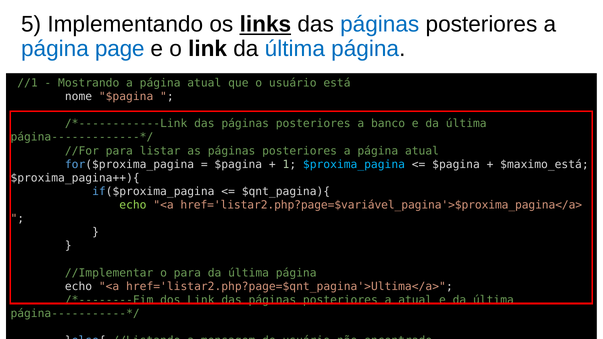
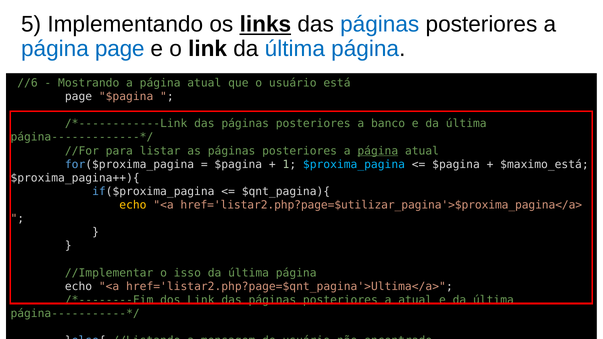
//1: //1 -> //6 (28, 83)
nome: nome -> page (79, 97)
página underline: none -> present (378, 151)
echo colour: light green -> yellow (133, 205)
href='listar2.php?page=$variável_pagina'>$proxima_pagina</a>: href='listar2.php?page=$variável_pagina'>$proxima_pagina</a> -> href='listar2.php?page=$utilizar_pagina'>$proxima_pagina</a> (381, 205)
o para: para -> isso (187, 273)
